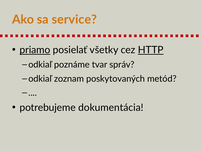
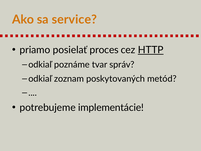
priamo underline: present -> none (35, 50)
všetky: všetky -> proces (104, 50)
dokumentácia: dokumentácia -> implementácie (111, 107)
